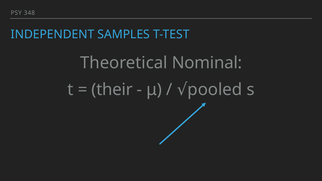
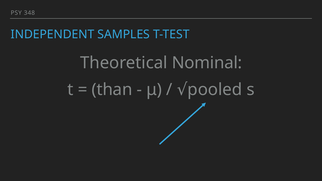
their: their -> than (112, 90)
